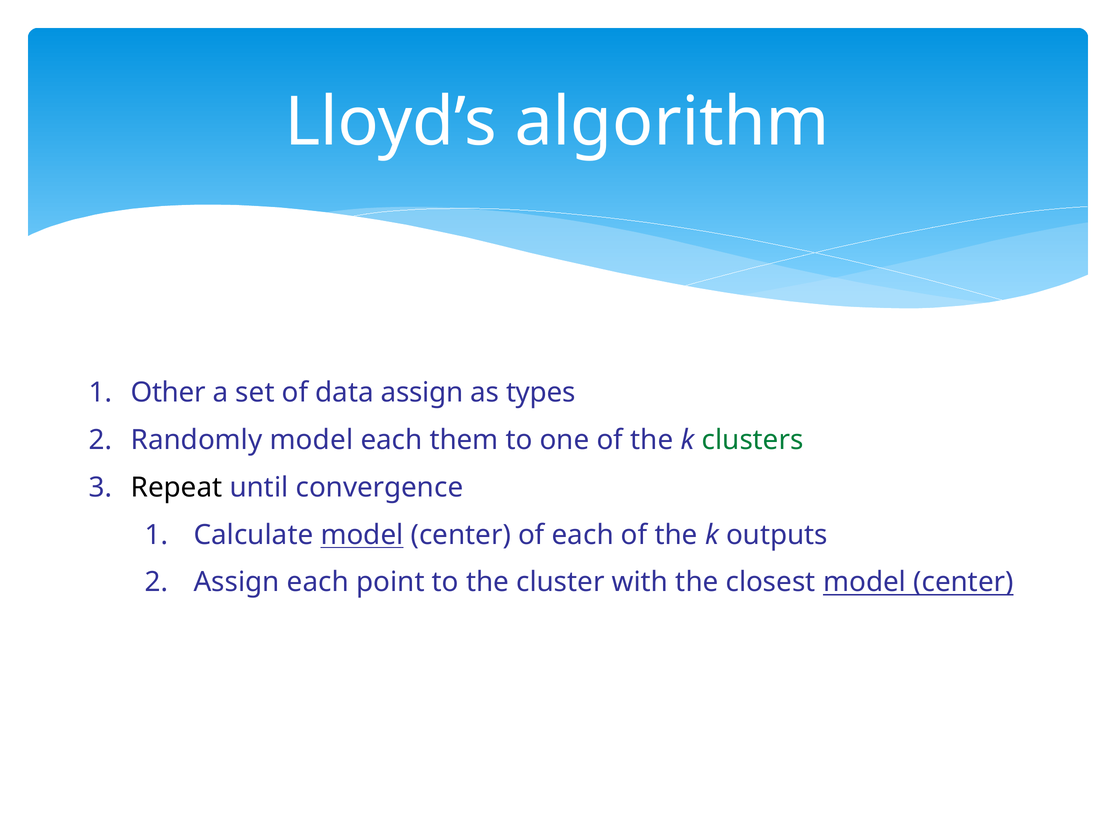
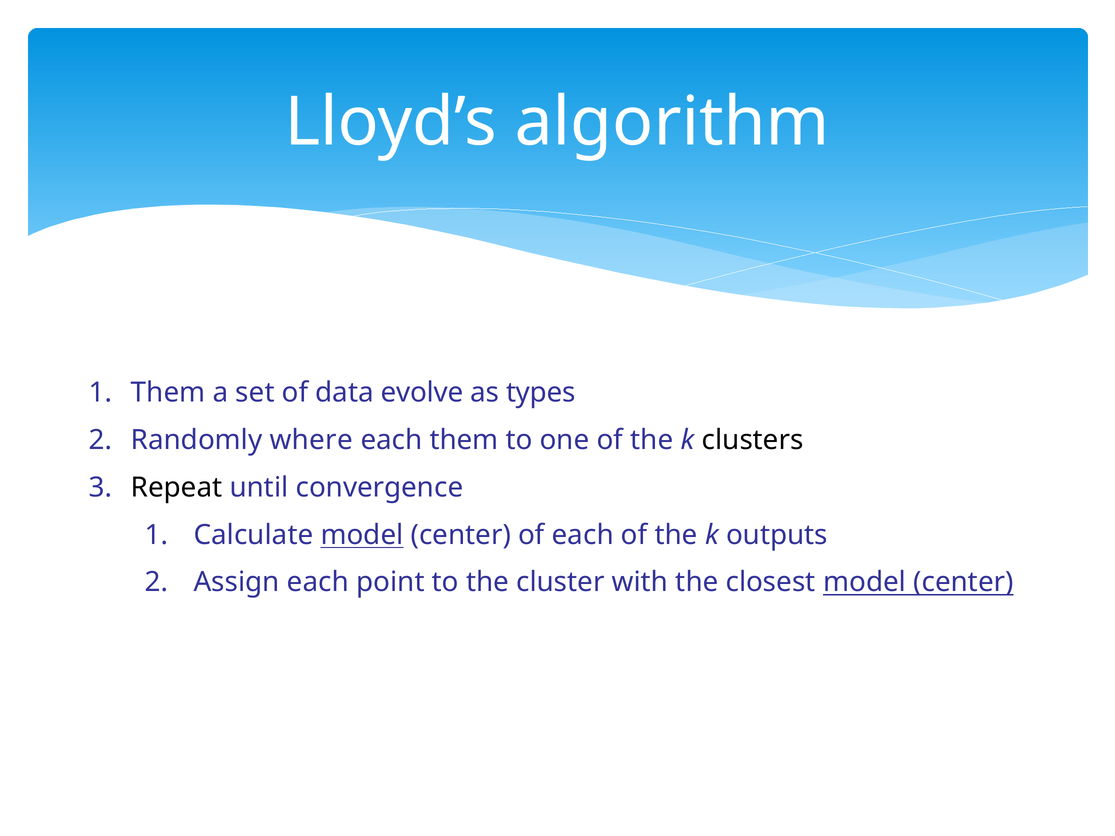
Other: Other -> Them (168, 393)
data assign: assign -> evolve (422, 393)
Randomly model: model -> where (311, 440)
clusters colour: green -> black (753, 440)
